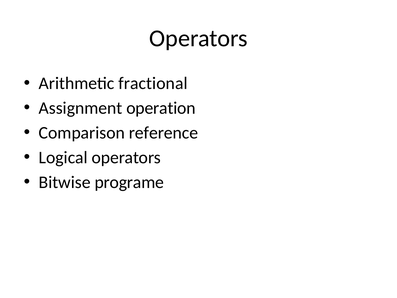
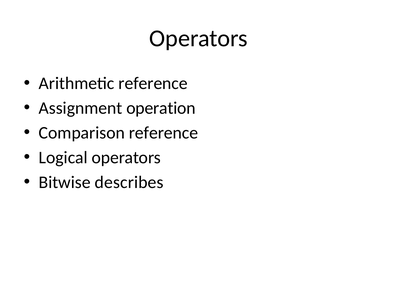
Arithmetic fractional: fractional -> reference (153, 83)
programe: programe -> describes (129, 182)
